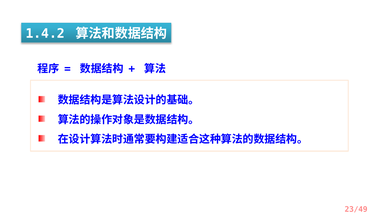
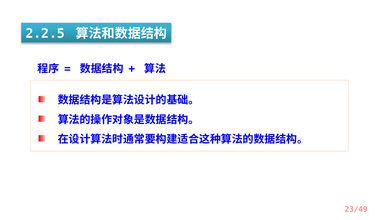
1.4.2: 1.4.2 -> 2.2.5 (45, 34)
